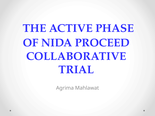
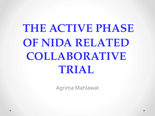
PROCEED: PROCEED -> RELATED (102, 43)
